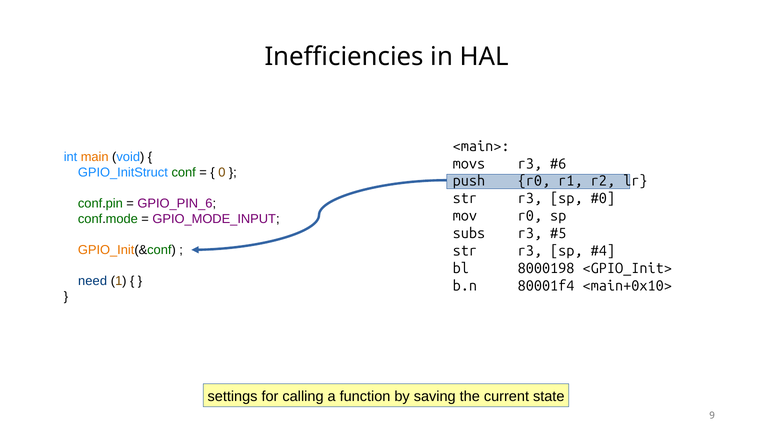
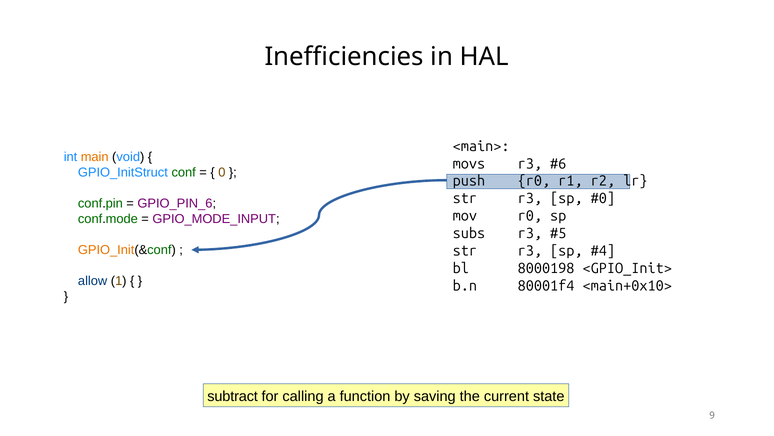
need: need -> allow (93, 280)
settings: settings -> subtract (233, 396)
